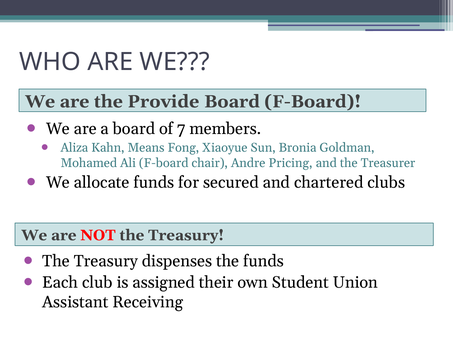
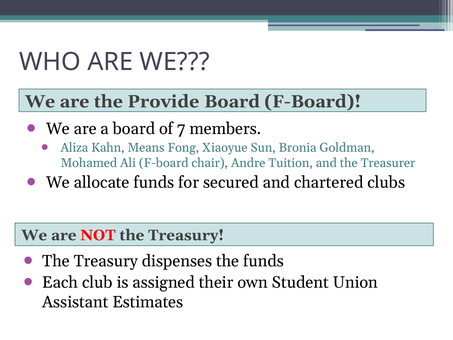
Pricing: Pricing -> Tuition (291, 163)
Receiving: Receiving -> Estimates (148, 302)
